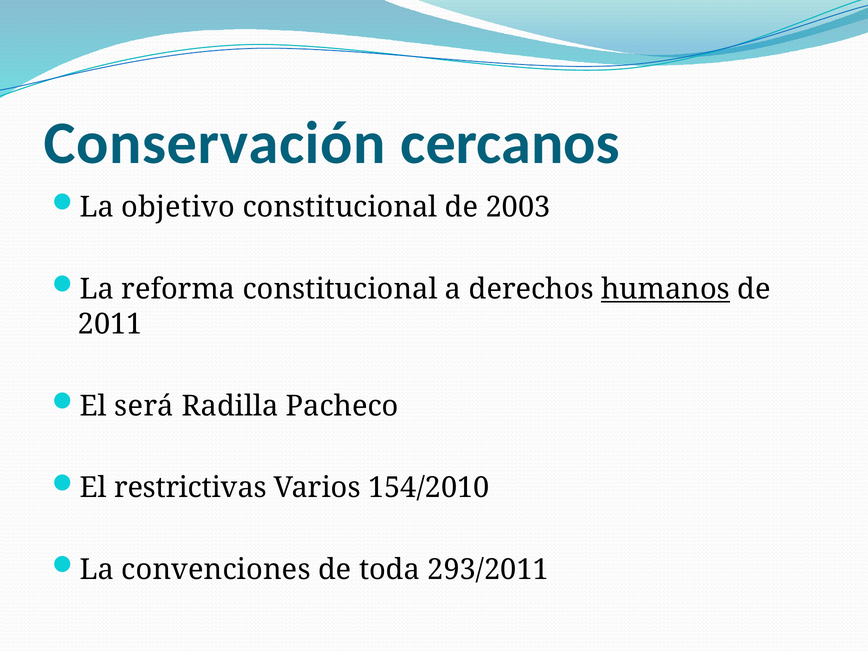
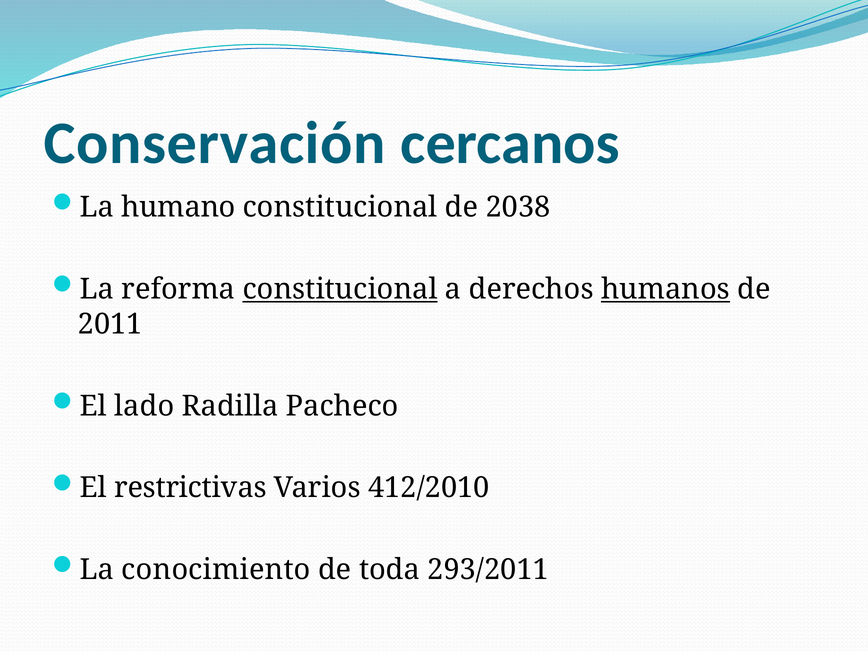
objetivo: objetivo -> humano (178, 207)
2003: 2003 -> 2038 (518, 207)
constitucional underline: none -> present (340, 289)
será: será -> lado (144, 406)
154/2010: 154/2010 -> 412/2010 (429, 488)
convenciones: convenciones -> conocimiento (216, 570)
